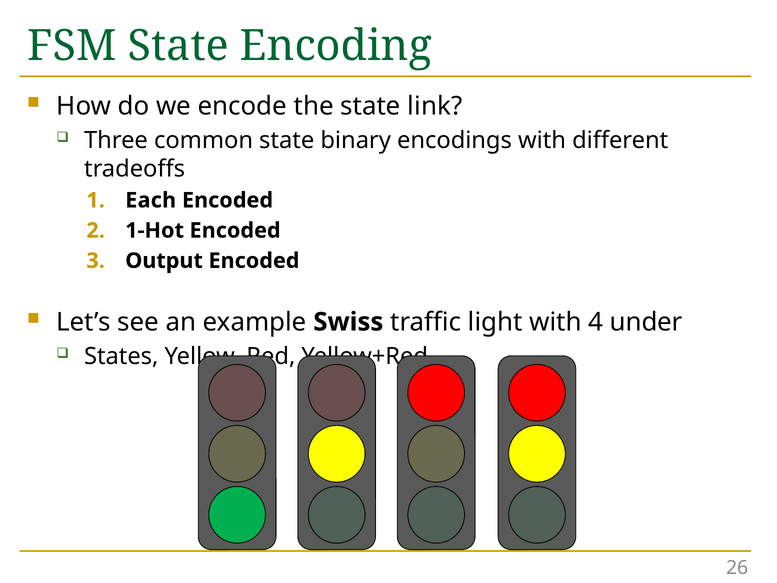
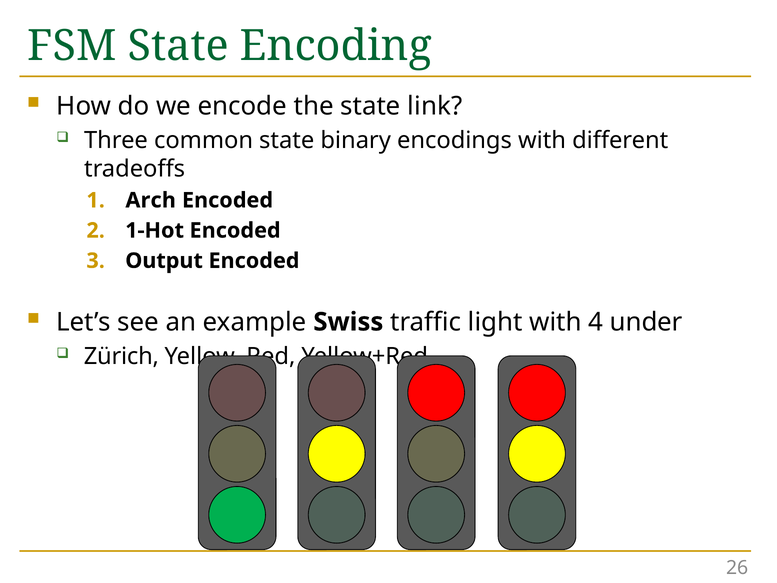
Each: Each -> Arch (151, 200)
States: States -> Zürich (121, 356)
